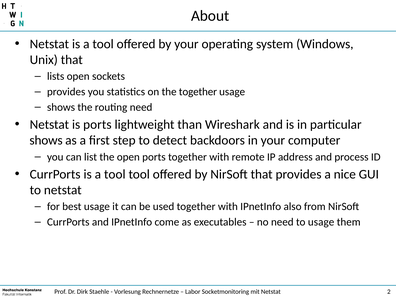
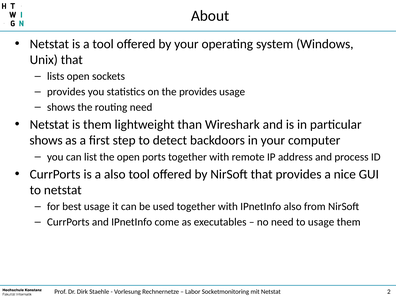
the together: together -> provides (198, 92)
is ports: ports -> them (97, 124)
CurrPorts is a tool: tool -> also (115, 174)
